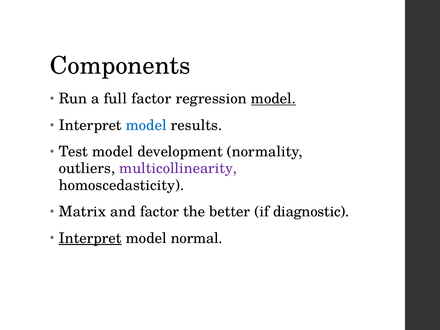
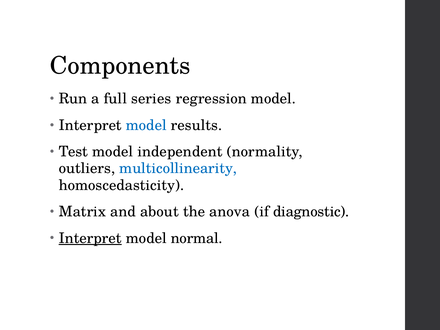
full factor: factor -> series (151, 99)
model underline: present -> none (273, 99)
development: development -> independent (180, 152)
multicollinearity colour: purple -> blue (178, 168)
and factor: factor -> about (159, 212)
better: better -> anova (230, 212)
